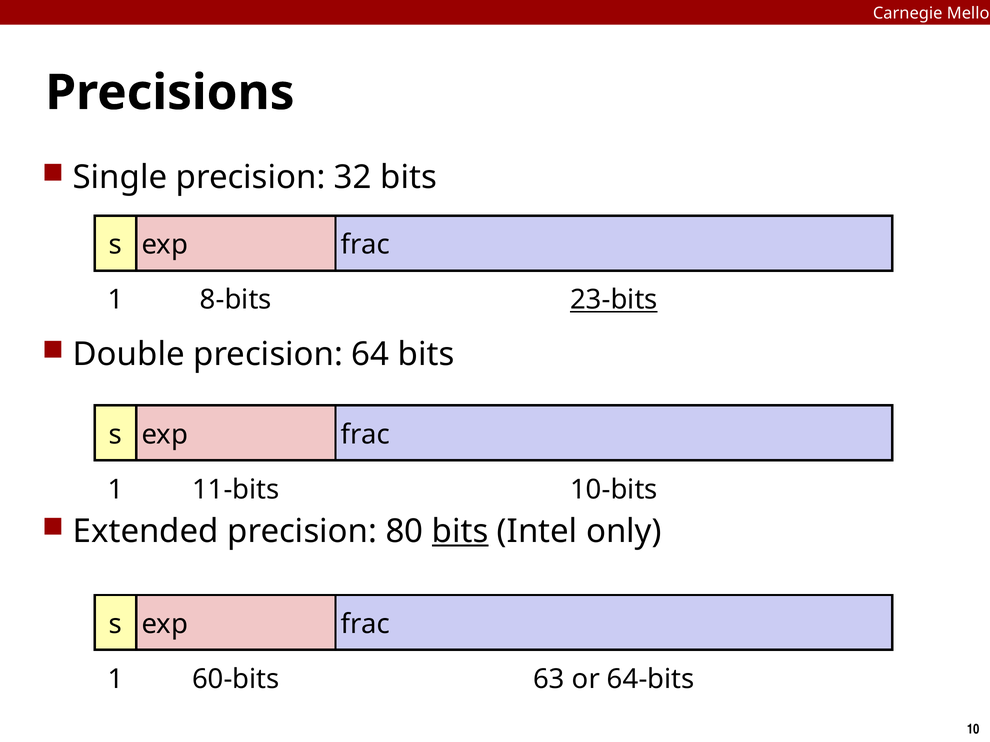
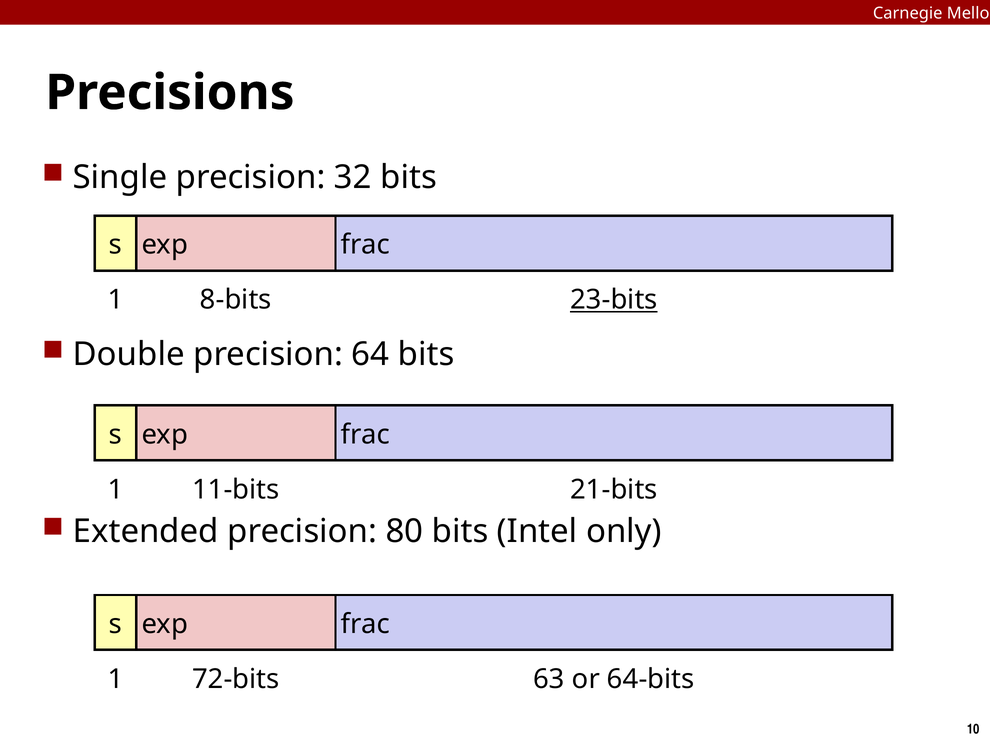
10-bits: 10-bits -> 21-bits (614, 490)
bits underline: present -> none (460, 532)
60-bits: 60-bits -> 72-bits (236, 680)
